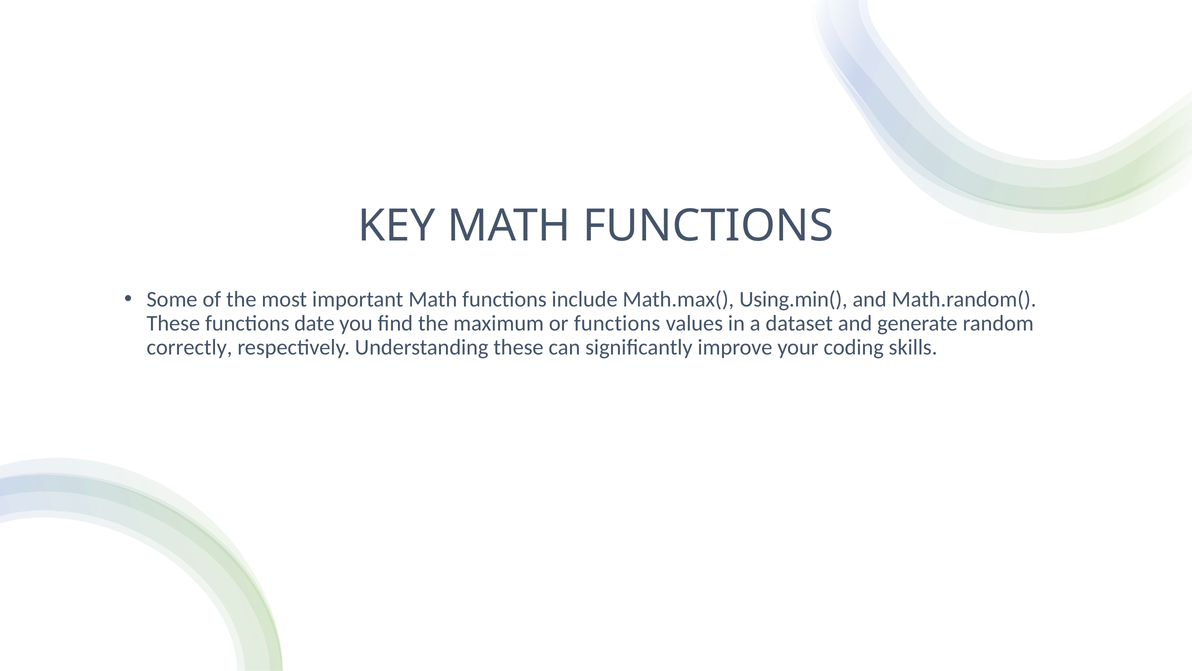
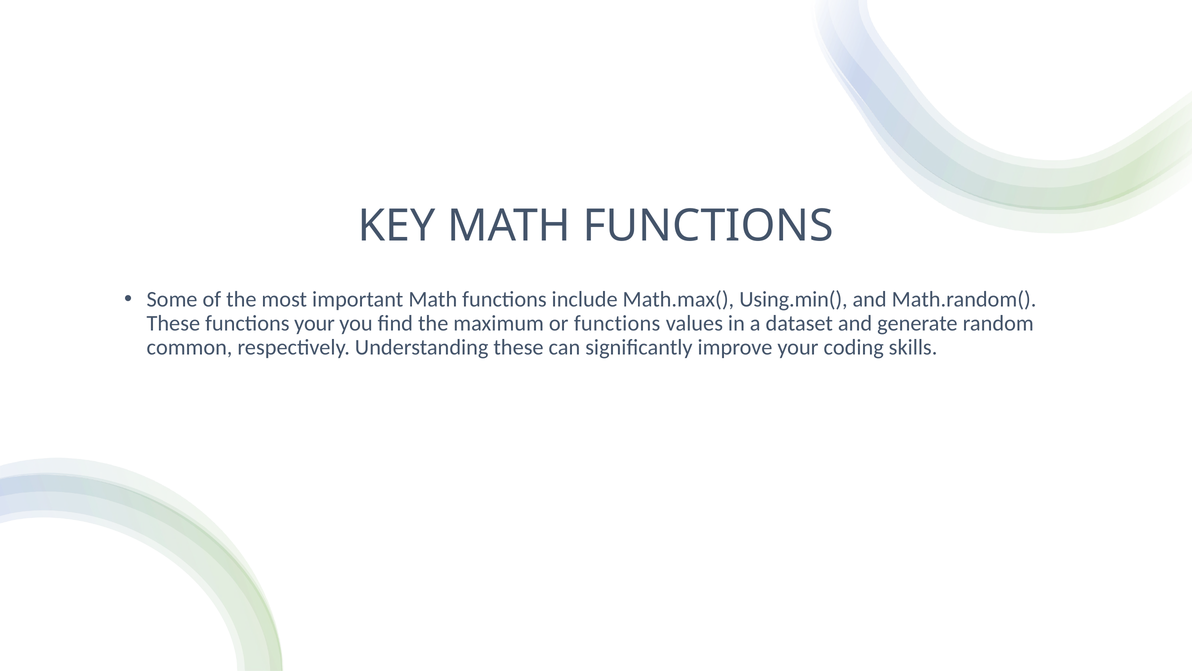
functions date: date -> your (315, 323)
correctly: correctly -> common (190, 347)
